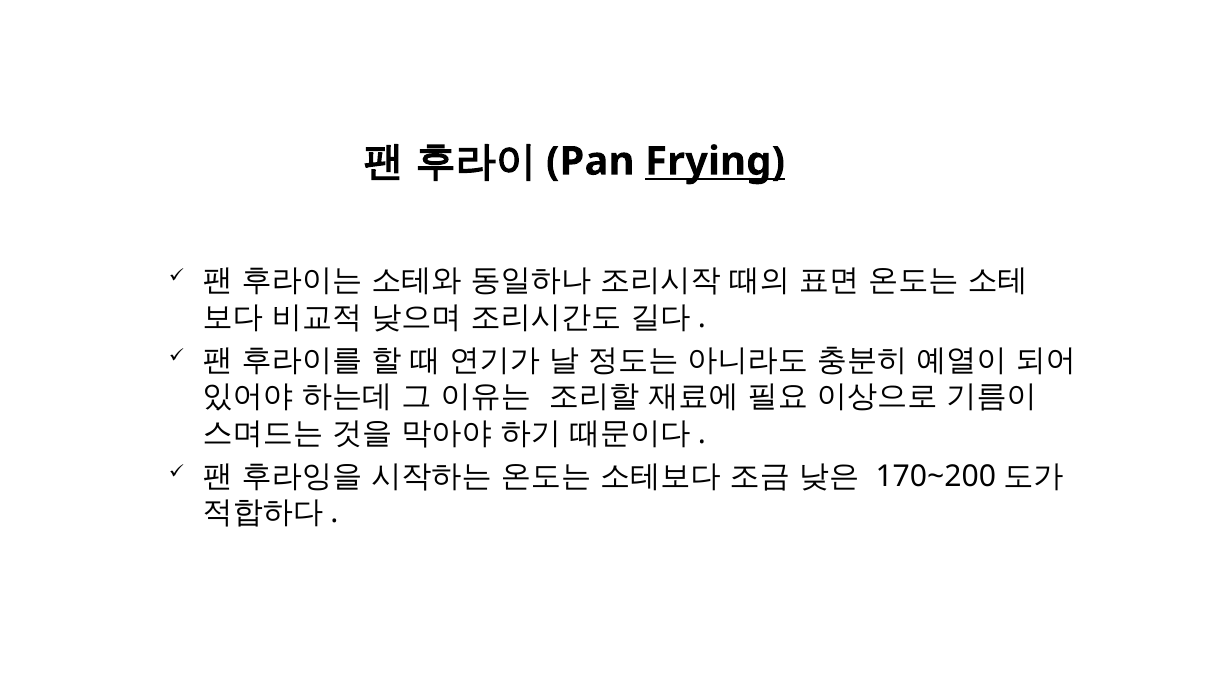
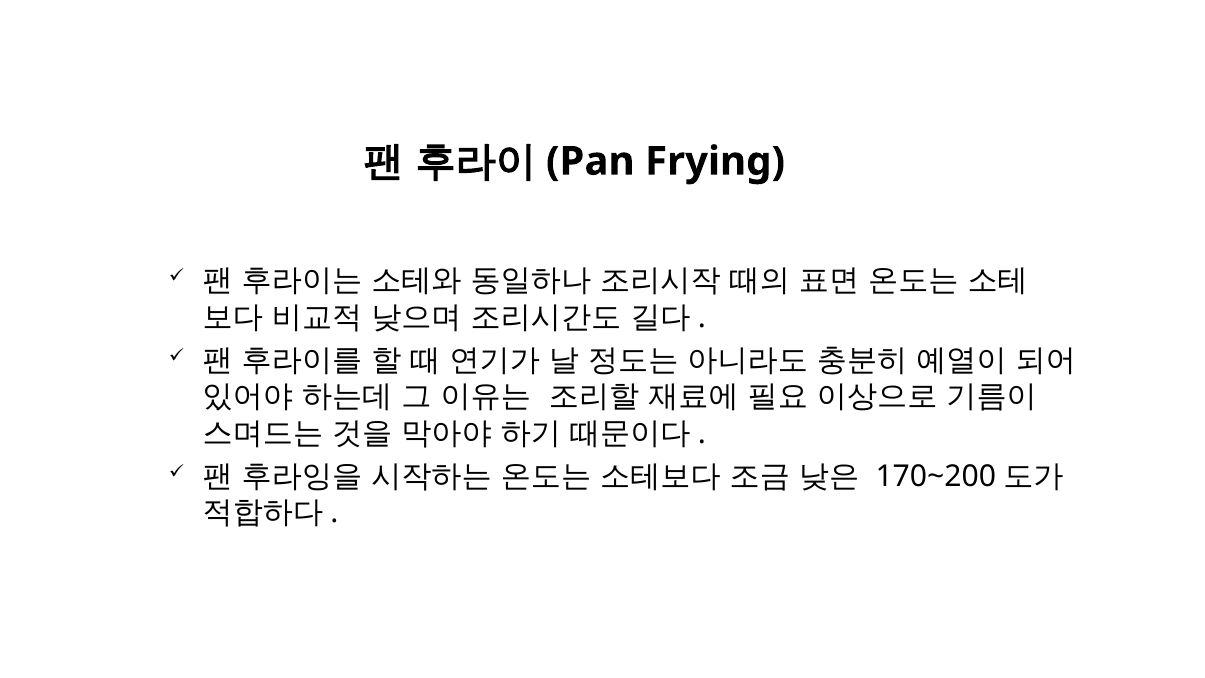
Frying underline: present -> none (715, 161)
